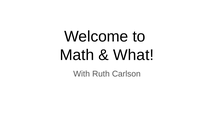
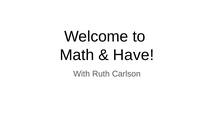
What: What -> Have (133, 55)
